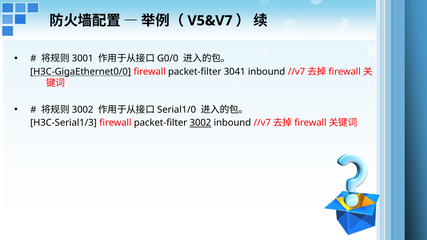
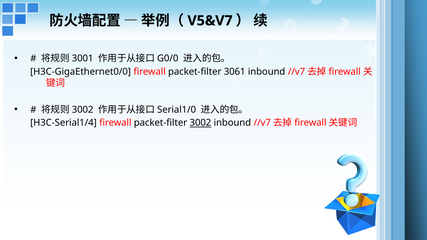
H3C-GigaEthernet0/0 underline: present -> none (81, 72)
3041: 3041 -> 3061 (235, 72)
H3C-Serial1/3: H3C-Serial1/3 -> H3C-Serial1/4 (63, 123)
